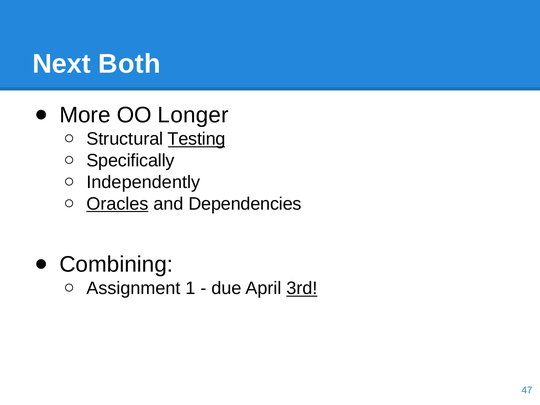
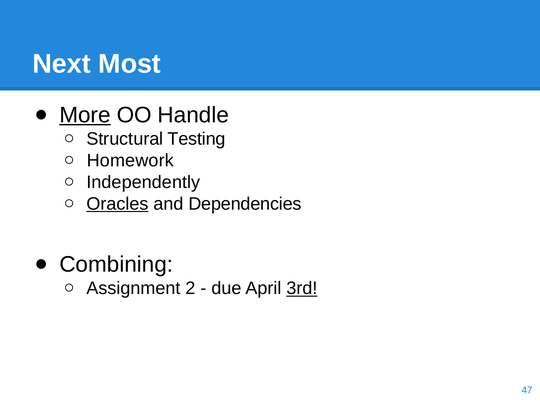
Both: Both -> Most (130, 64)
More underline: none -> present (85, 115)
Longer: Longer -> Handle (193, 115)
Testing underline: present -> none (197, 139)
Specifically: Specifically -> Homework (130, 161)
1: 1 -> 2 (190, 288)
